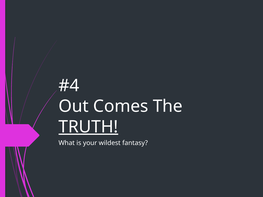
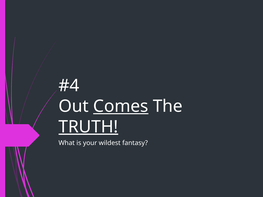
Comes underline: none -> present (121, 106)
